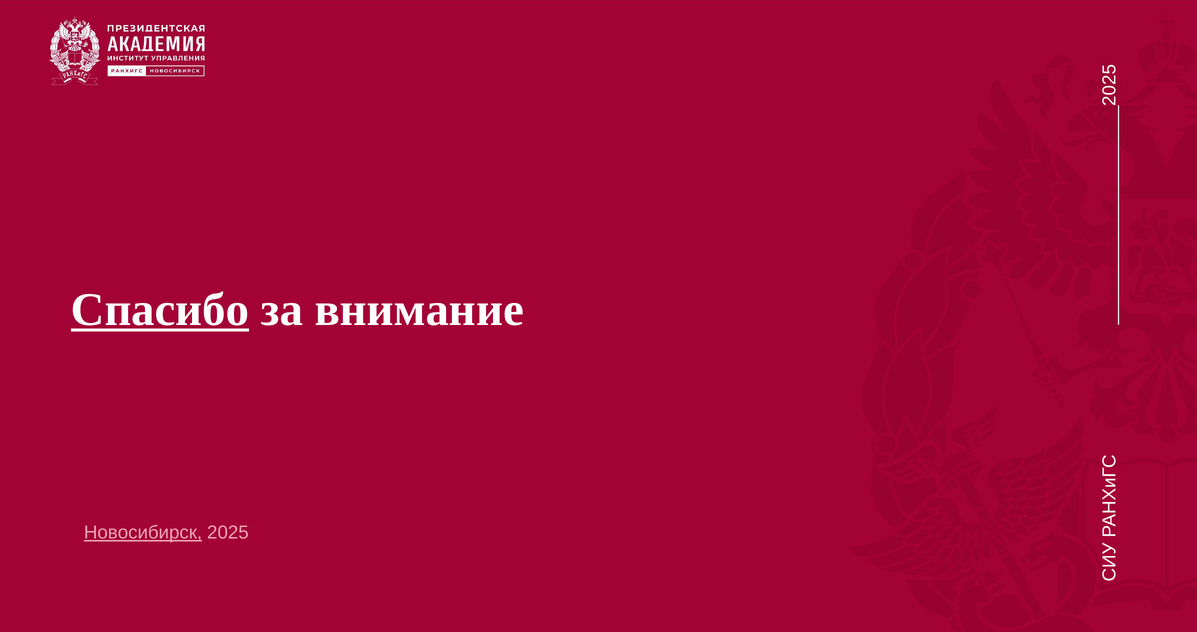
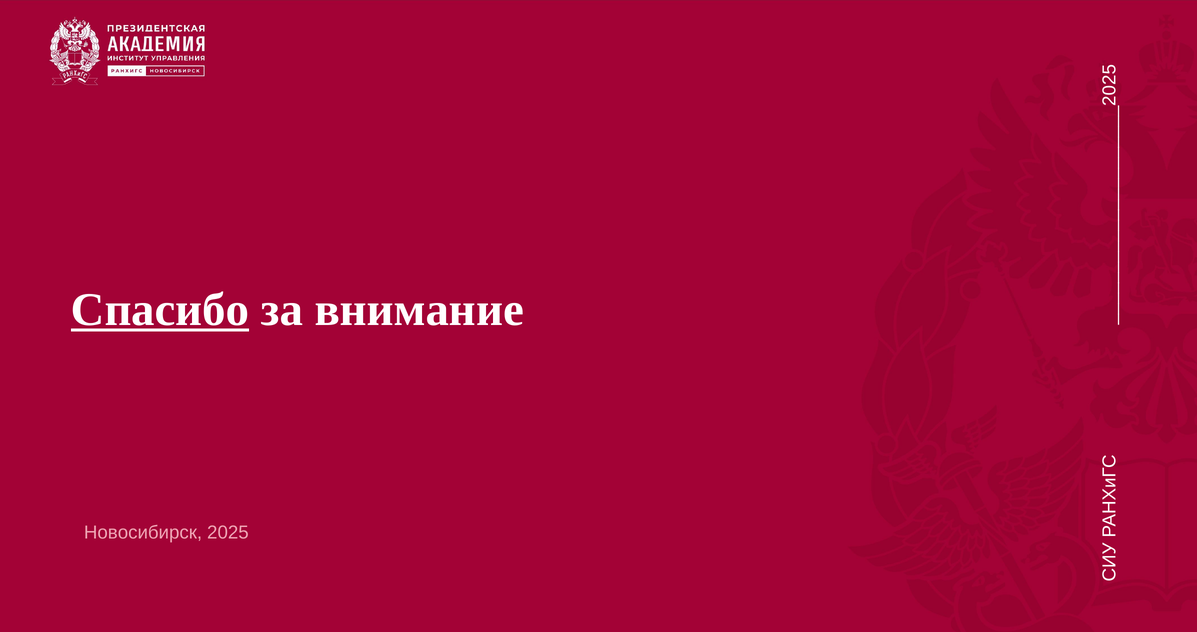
Новосибирск underline: present -> none (143, 533)
